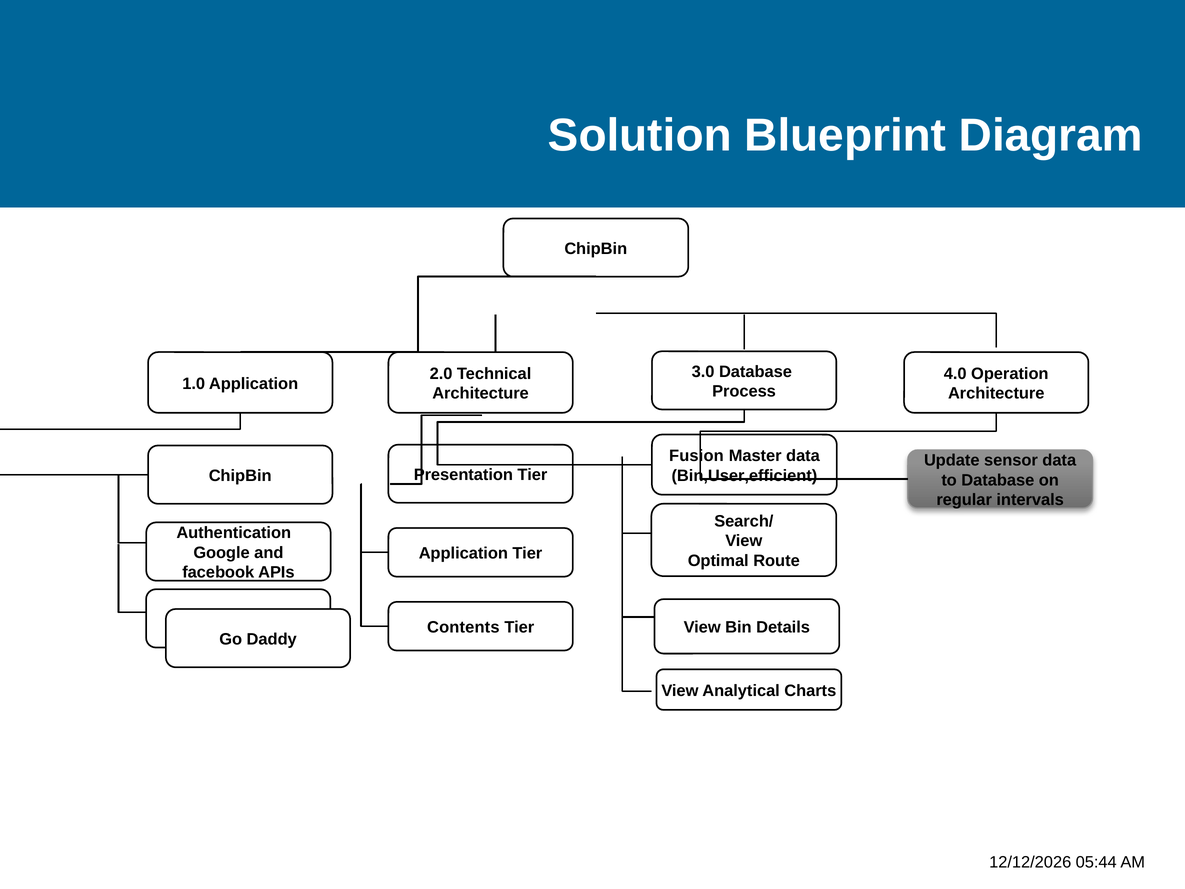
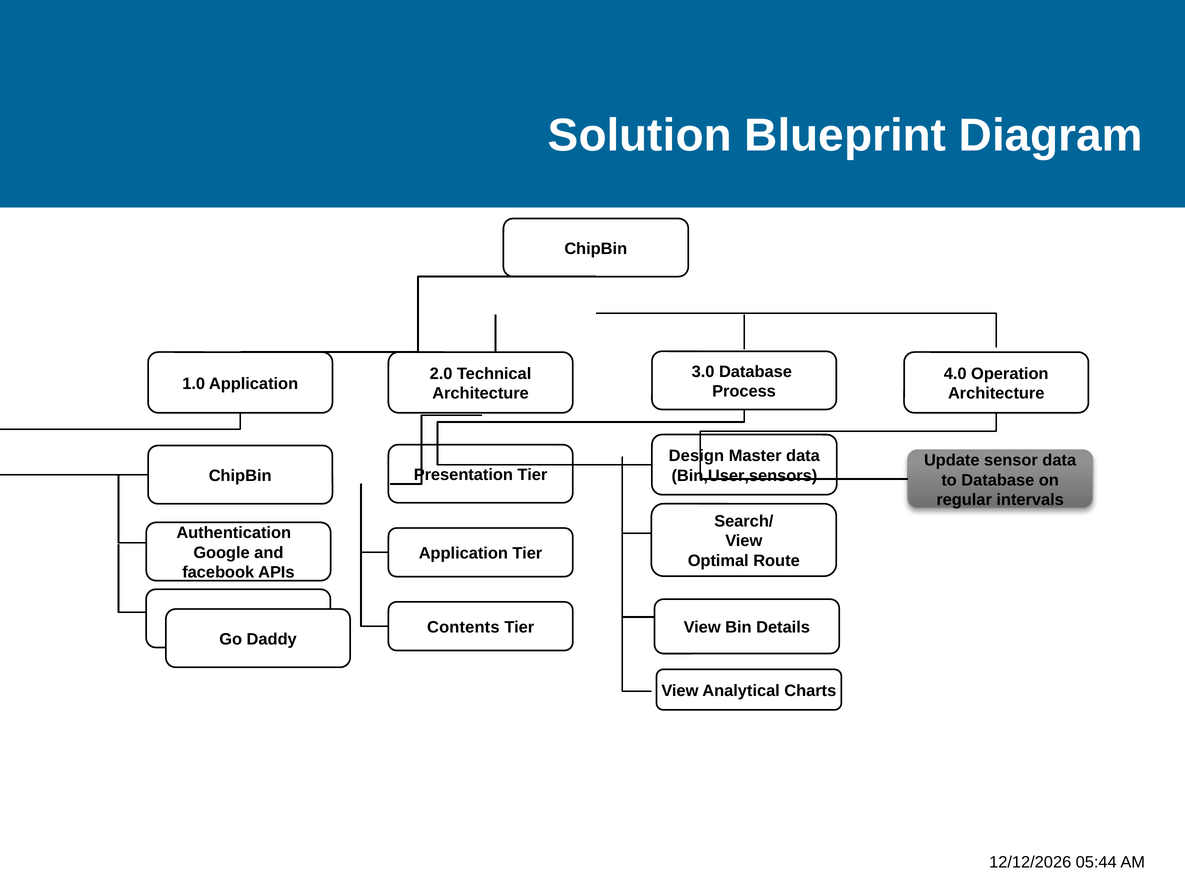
Fusion: Fusion -> Design (696, 456)
Bin,User,efficient: Bin,User,efficient -> Bin,User,sensors (744, 475)
